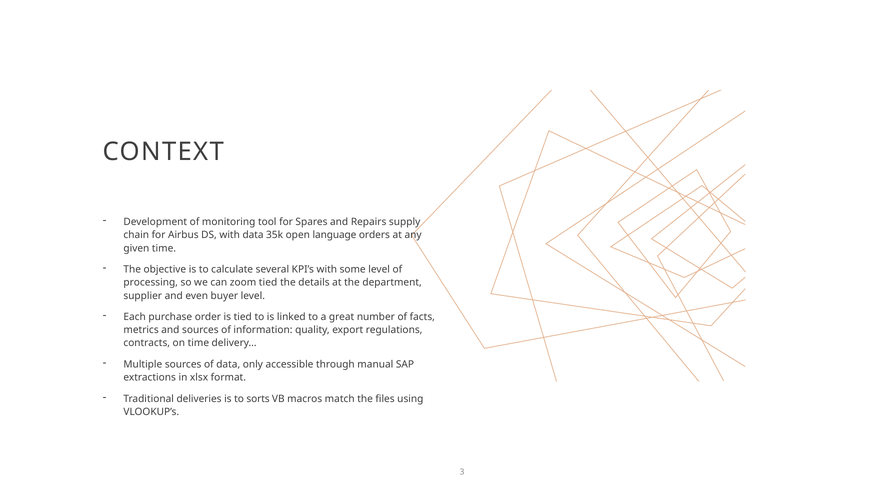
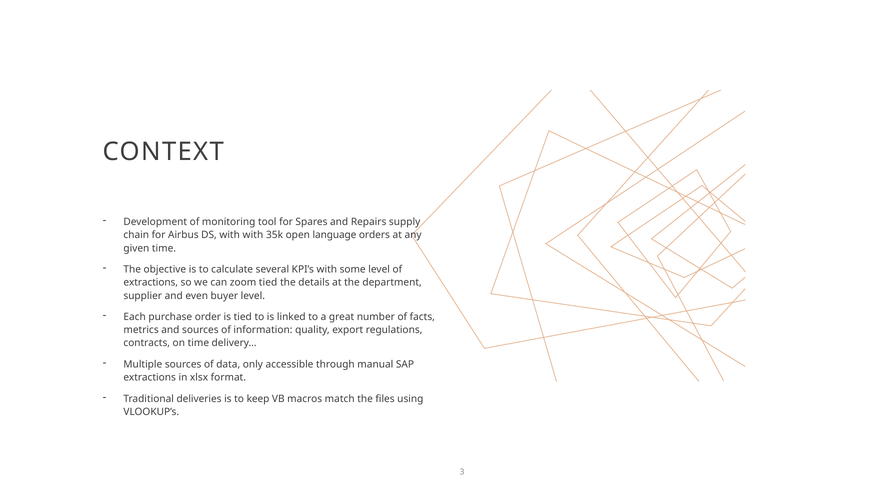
with data: data -> with (253, 235)
processing: processing -> extractions (151, 283)
sorts: sorts -> keep (258, 399)
